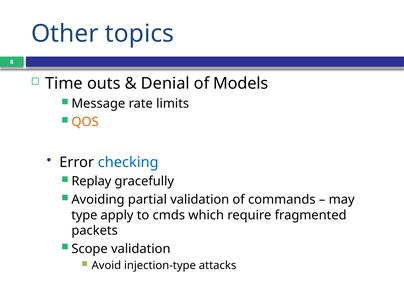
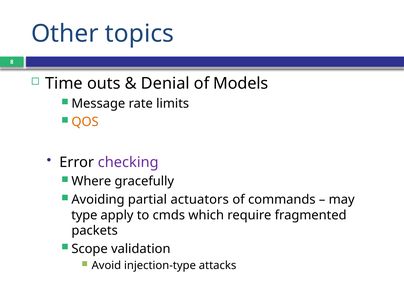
checking colour: blue -> purple (128, 162)
Replay: Replay -> Where (91, 181)
partial validation: validation -> actuators (200, 200)
